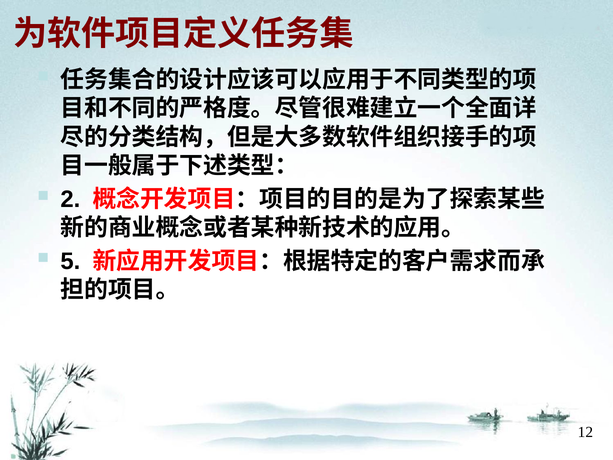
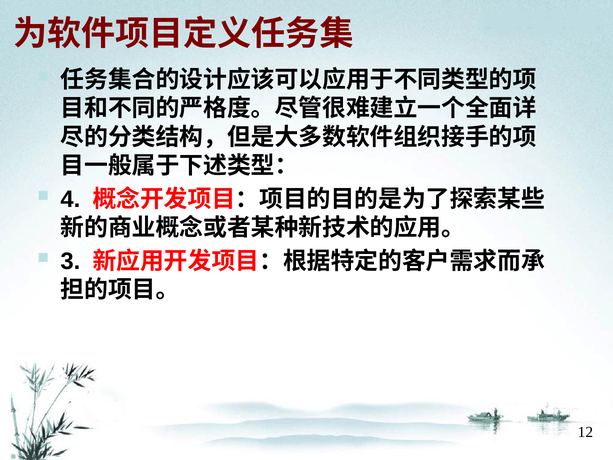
2: 2 -> 4 (70, 199)
5: 5 -> 3 (70, 261)
